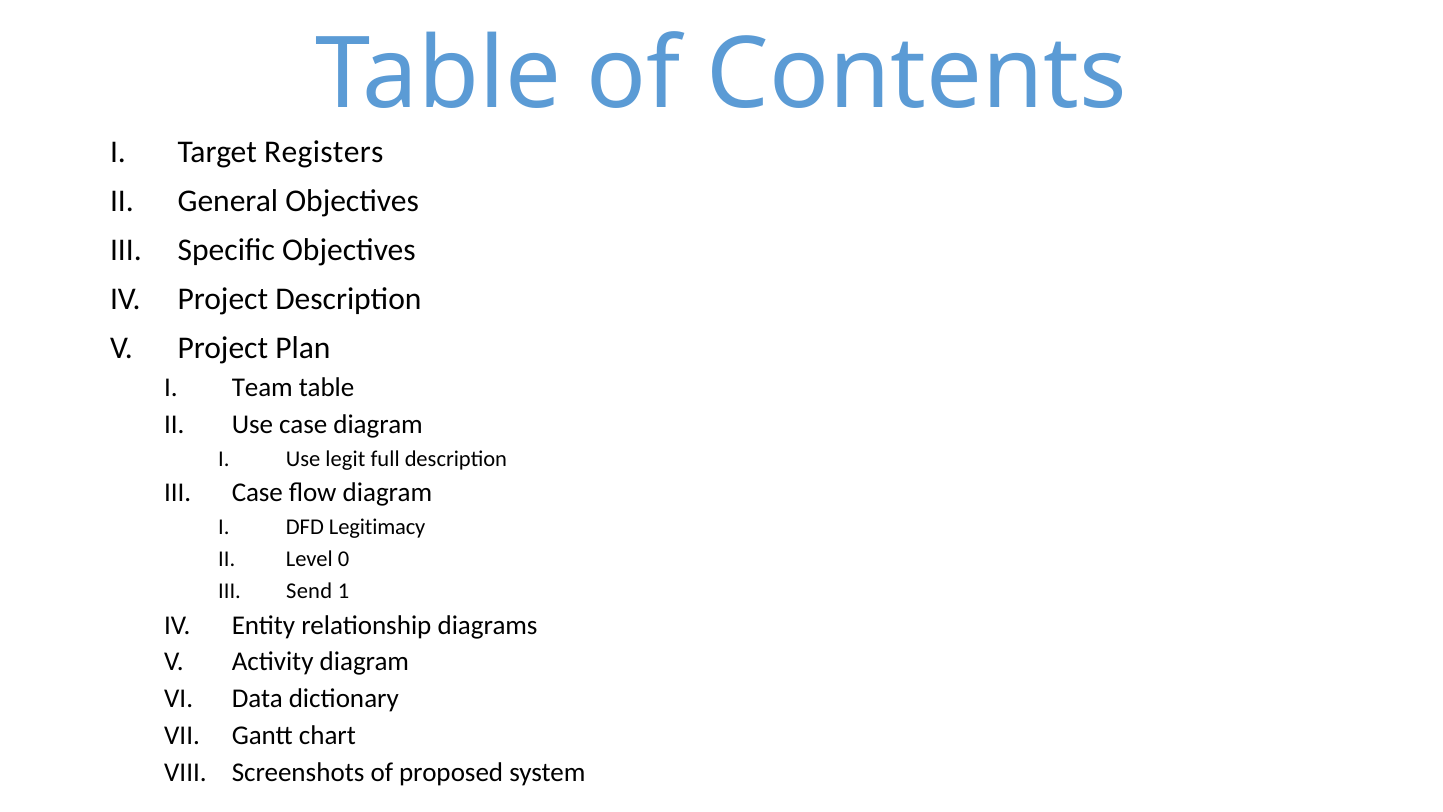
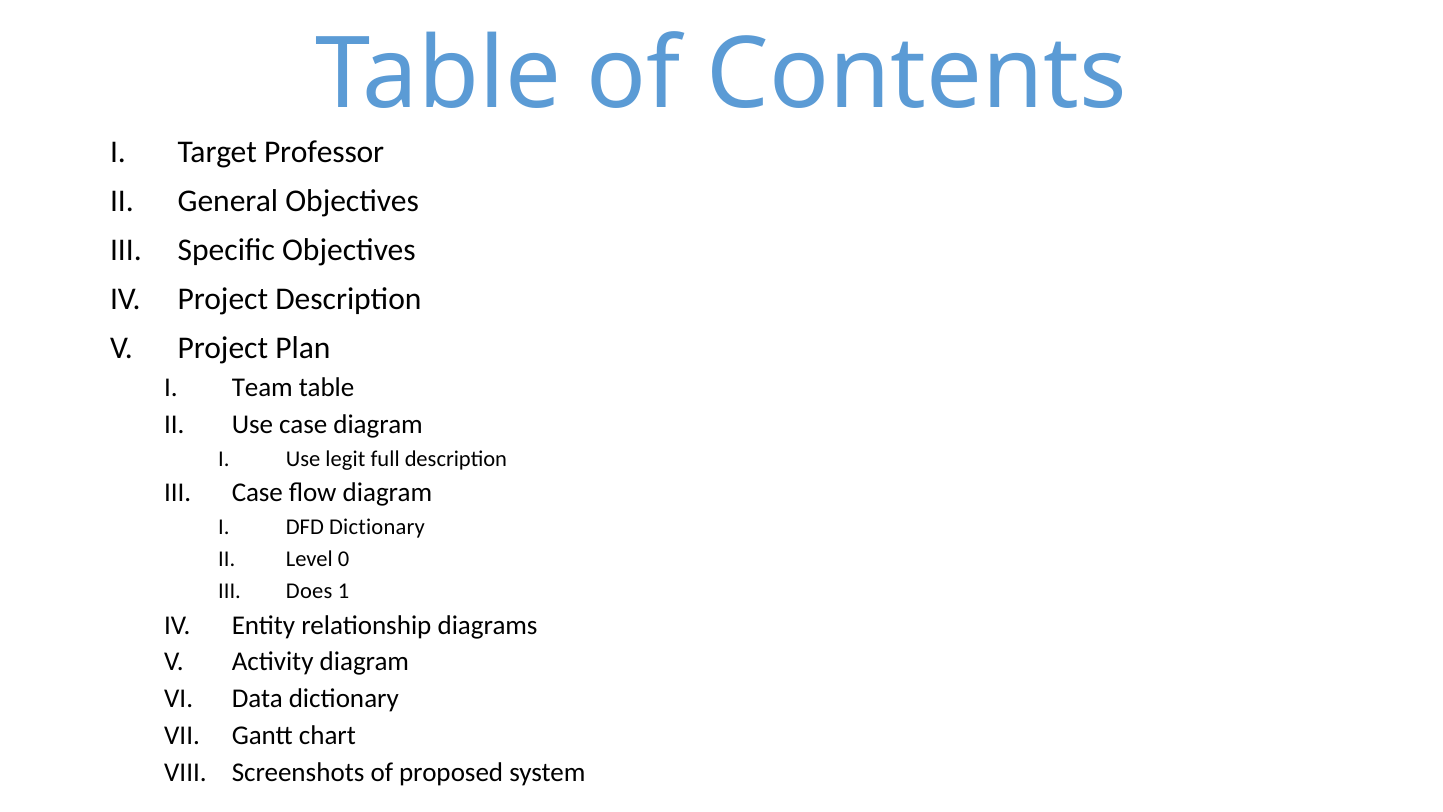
Registers: Registers -> Professor (324, 152)
DFD Legitimacy: Legitimacy -> Dictionary (377, 527)
Send: Send -> Does (309, 591)
